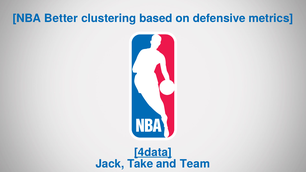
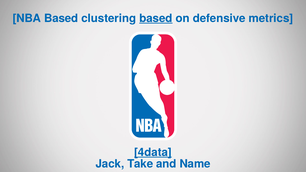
NBA Better: Better -> Based (61, 18)
based underline: none -> present (156, 18)
Team: Team -> Name (195, 164)
